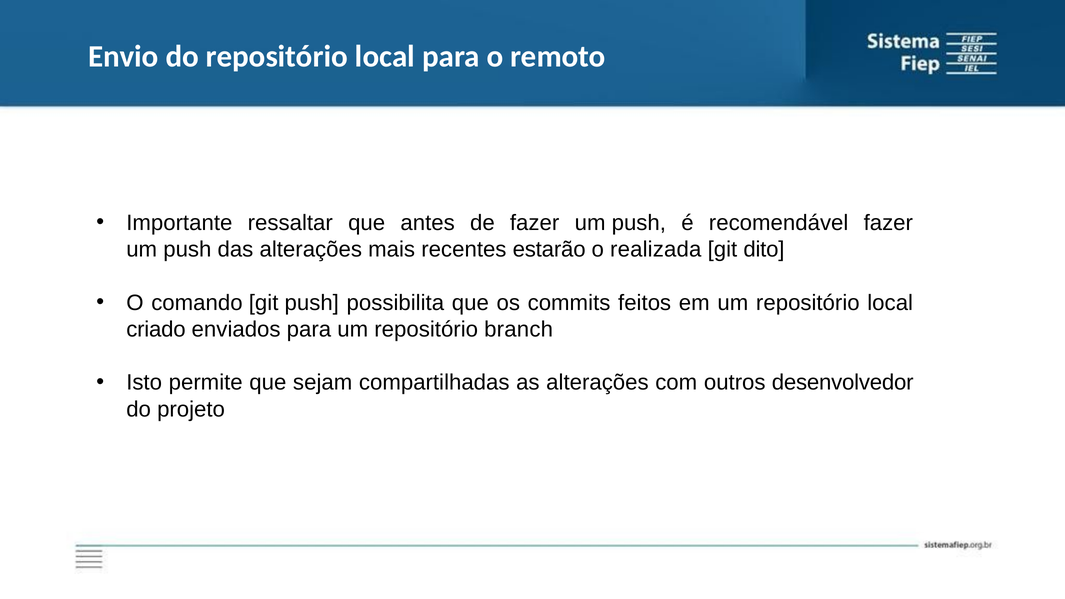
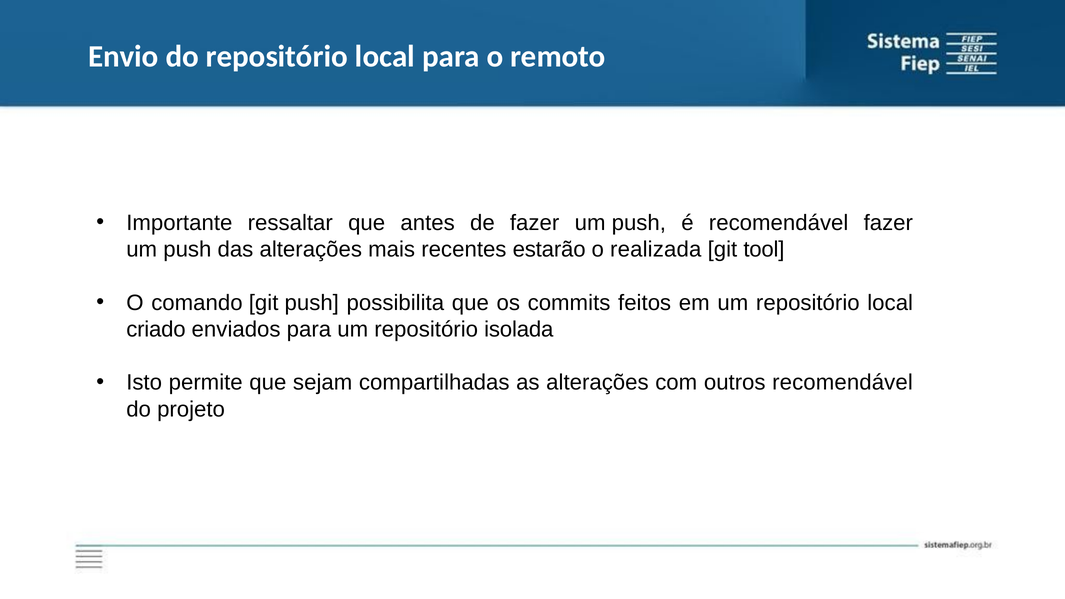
dito: dito -> tool (764, 249)
branch: branch -> isolada (519, 329)
outros desenvolvedor: desenvolvedor -> recomendável (843, 383)
